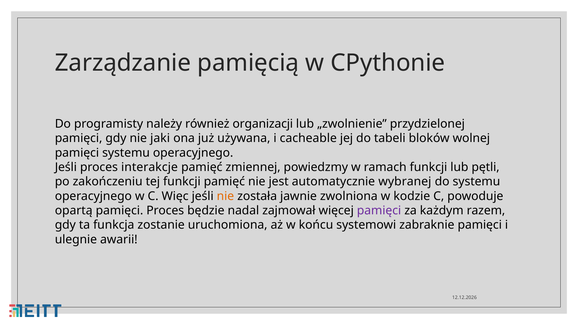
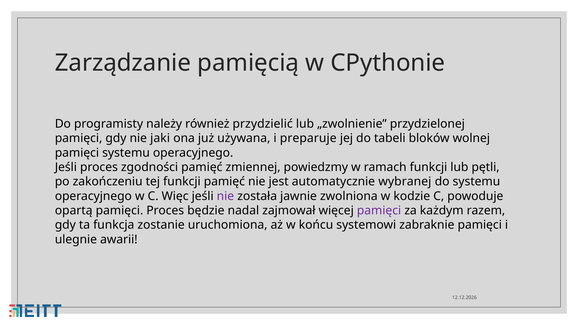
organizacji: organizacji -> przydzielić (263, 124)
cacheable: cacheable -> preparuje (308, 138)
interakcje: interakcje -> zgodności (150, 167)
nie colour: orange -> purple (225, 196)
